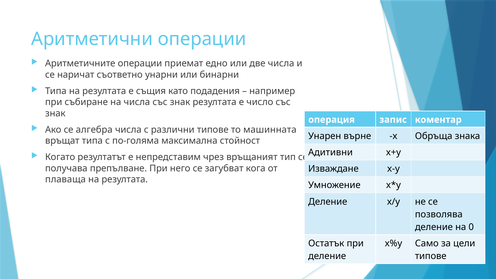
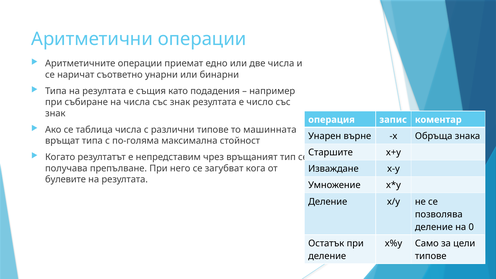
алгебра: алгебра -> таблица (94, 130)
Адитивни: Адитивни -> Старшите (331, 152)
плаваща: плаваща -> булевите (66, 180)
